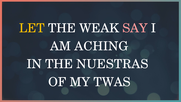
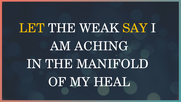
SAY colour: pink -> yellow (135, 28)
NUESTRAS: NUESTRAS -> MANIFOLD (112, 64)
TWAS: TWAS -> HEAL (112, 82)
